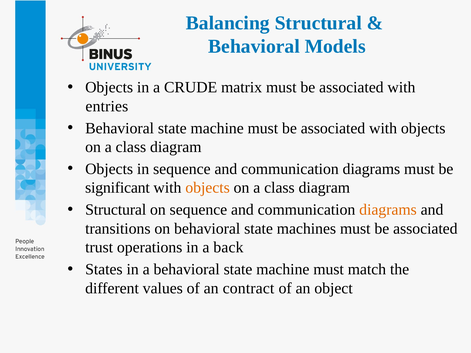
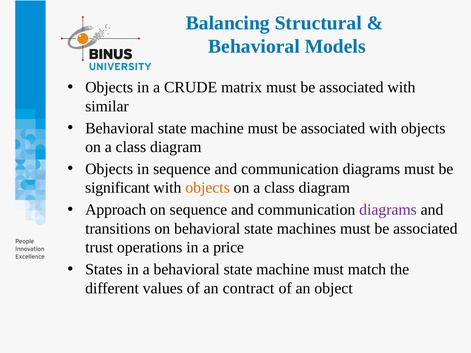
entries: entries -> similar (107, 106)
Structural: Structural -> Approach (116, 210)
diagrams colour: orange -> purple (388, 210)
back: back -> price (229, 248)
